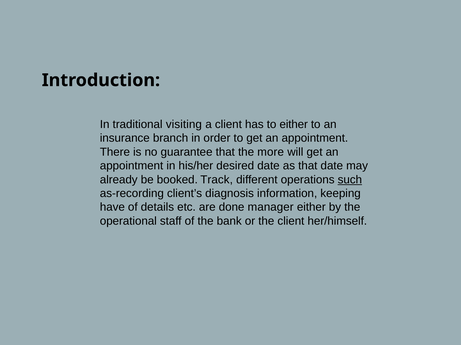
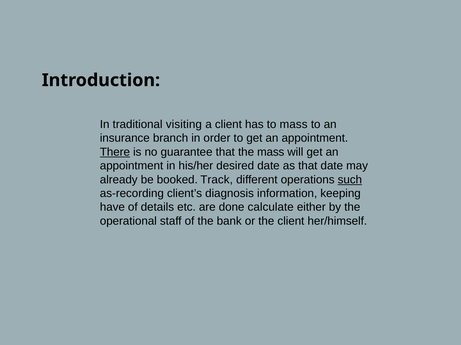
to either: either -> mass (294, 125)
There underline: none -> present (115, 152)
the more: more -> mass (271, 152)
manager: manager -> calculate (271, 208)
